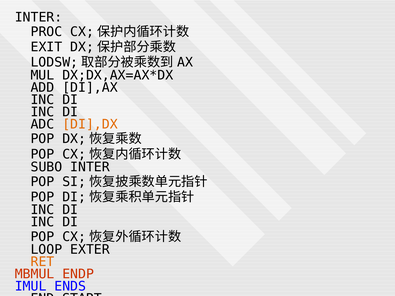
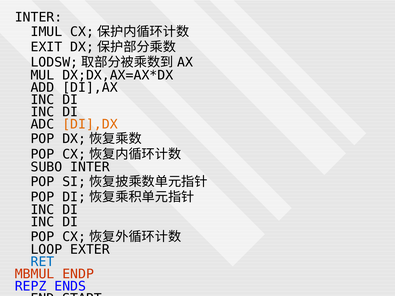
PROC: PROC -> IMUL (46, 32)
RET colour: orange -> blue (42, 262)
IMUL: IMUL -> REPZ (31, 287)
